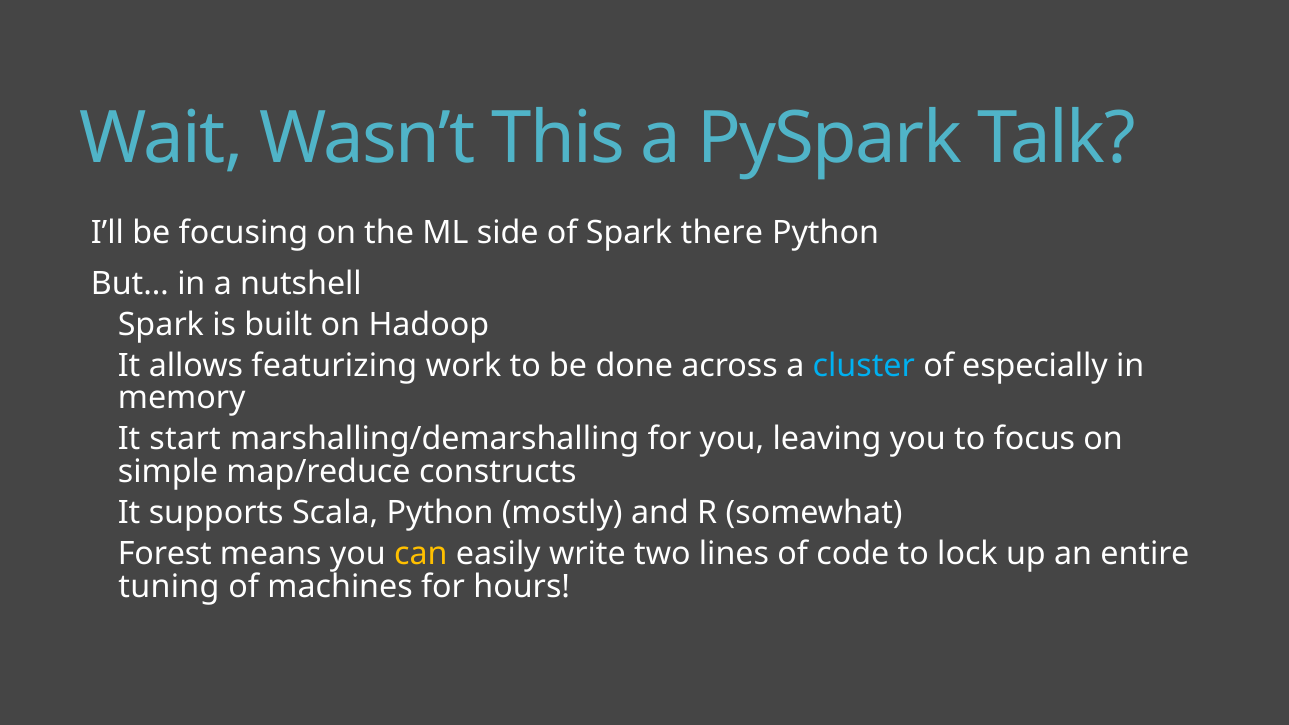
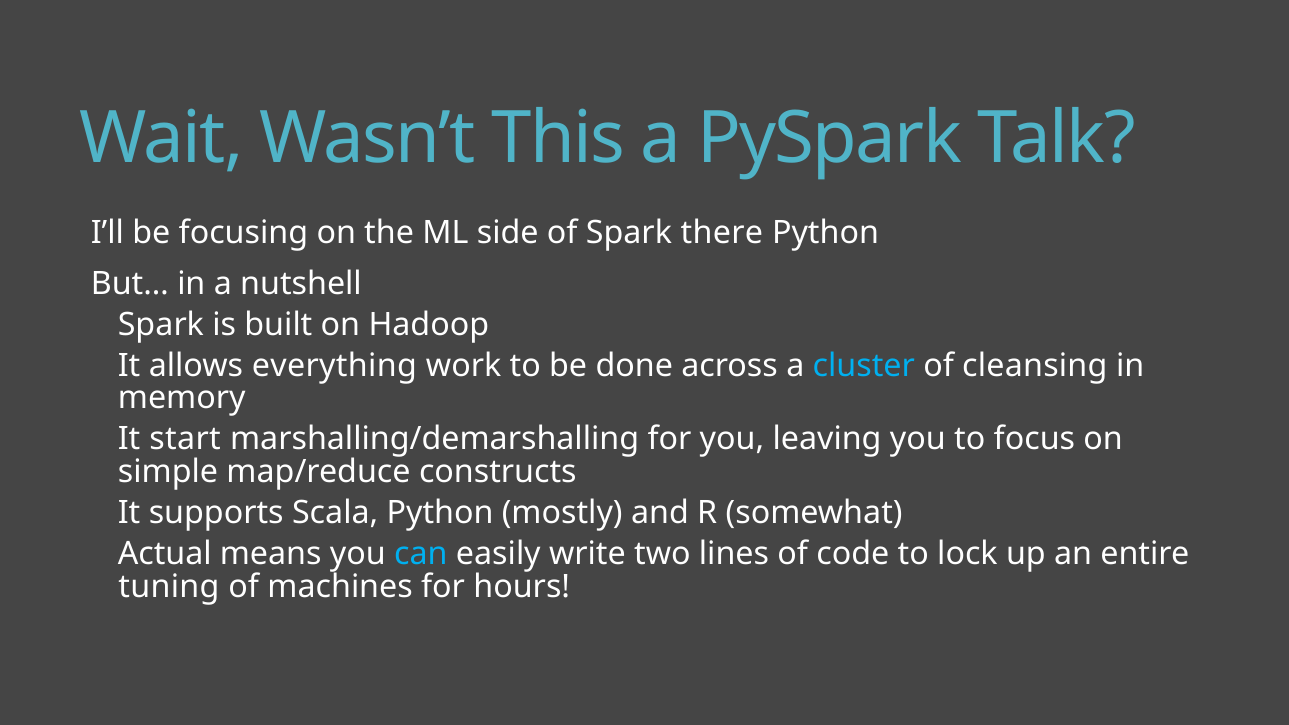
featurizing: featurizing -> everything (334, 365)
especially: especially -> cleansing (1035, 365)
Forest: Forest -> Actual (165, 554)
can colour: yellow -> light blue (421, 554)
